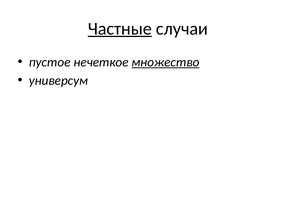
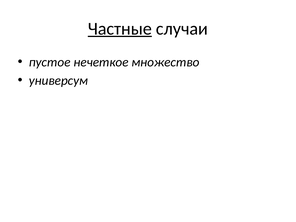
множество underline: present -> none (165, 62)
